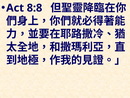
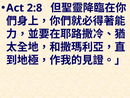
8:8: 8:8 -> 2:8 (35, 8)
